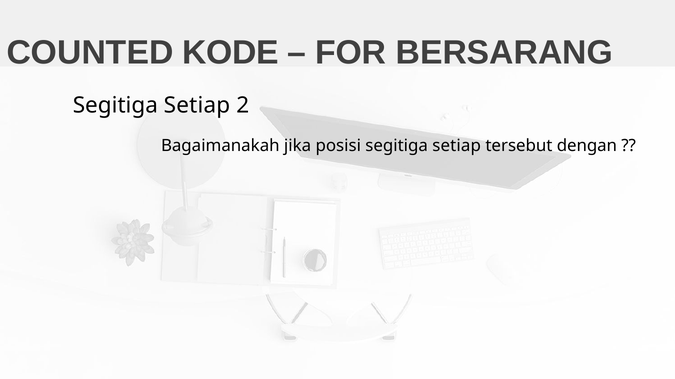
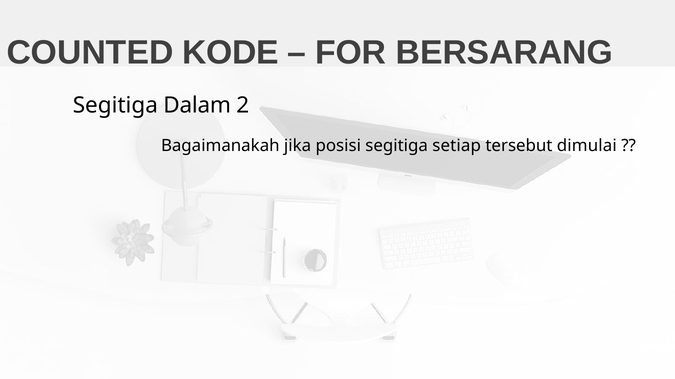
Setiap: Setiap -> Dalam (197, 106)
dengan: dengan -> dimulai (587, 146)
